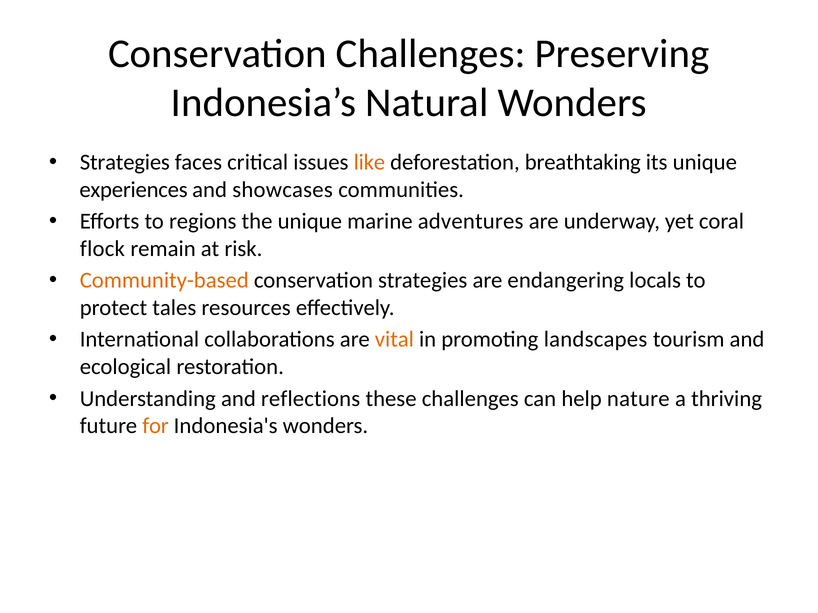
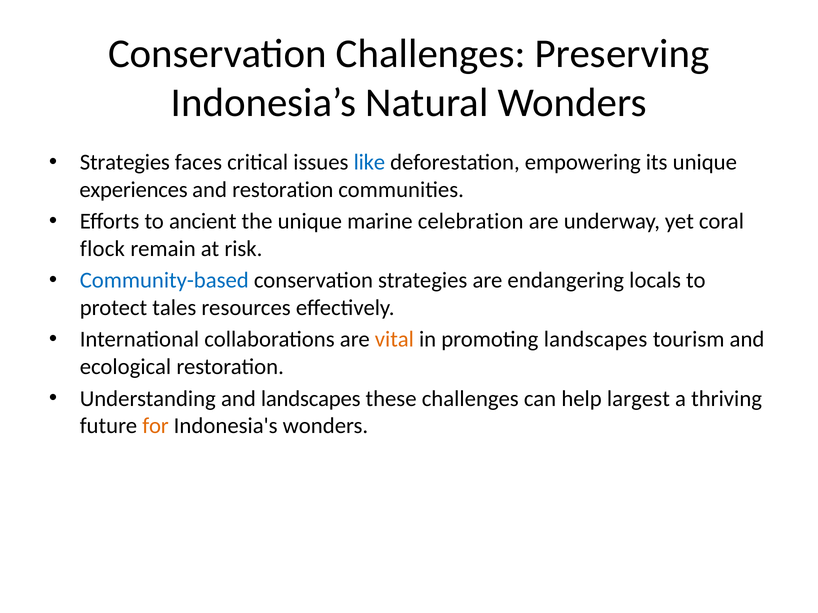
like colour: orange -> blue (369, 162)
breathtaking: breathtaking -> empowering (583, 162)
and showcases: showcases -> restoration (283, 190)
regions: regions -> ancient (203, 222)
adventures: adventures -> celebration (471, 222)
Community-based colour: orange -> blue (164, 281)
and reflections: reflections -> landscapes (311, 399)
nature: nature -> largest (638, 399)
